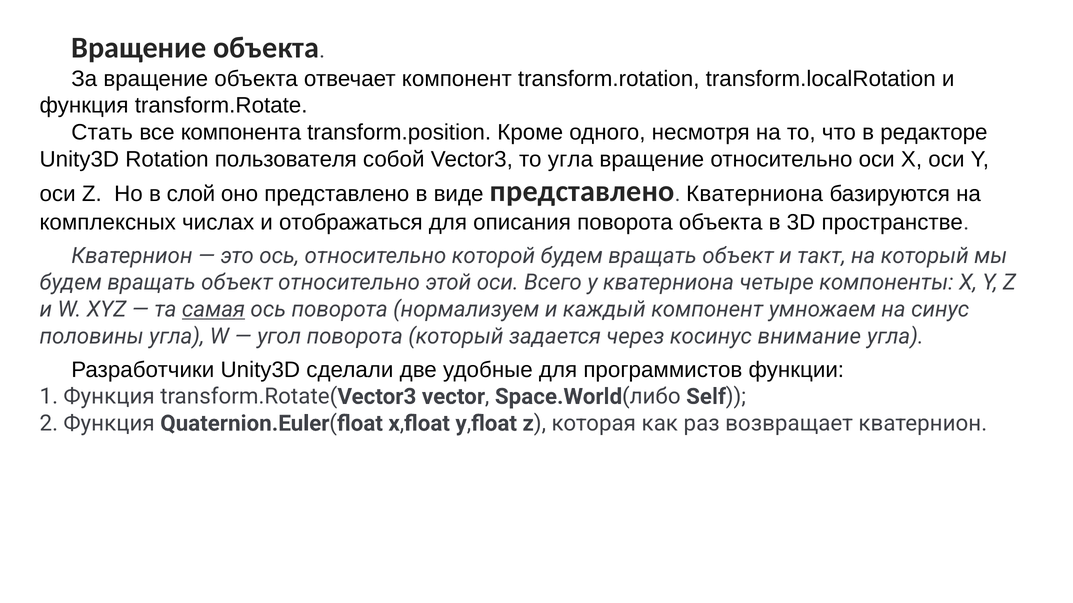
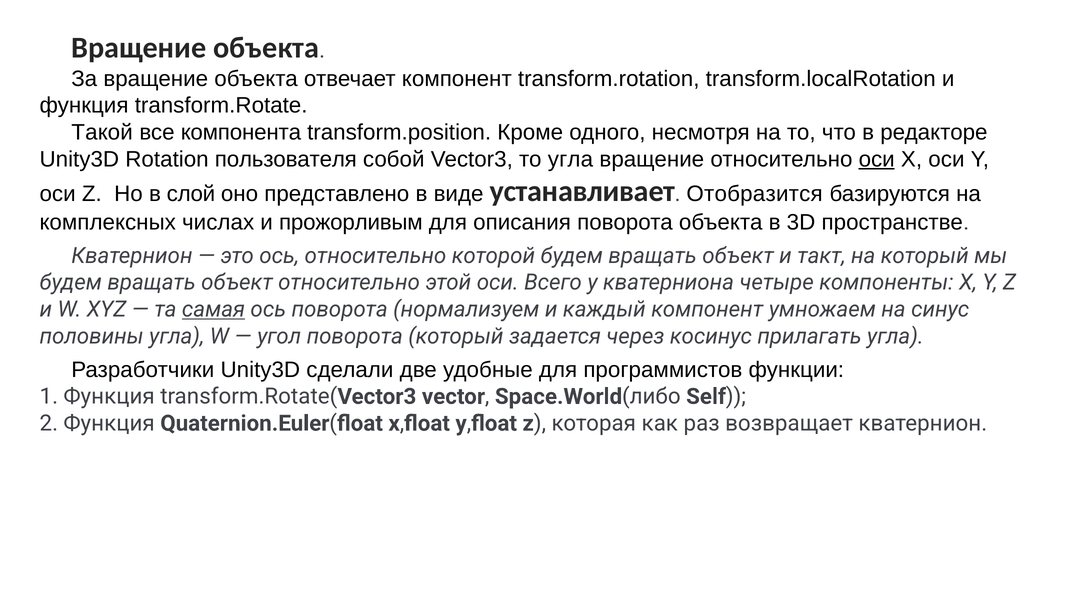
Стать: Стать -> Такой (102, 133)
оси underline: none -> present (877, 159)
виде представлено: представлено -> устанавливает (582, 191)
Кватерниона: Кватерниона -> Отобразится (755, 194)
отображаться: отображаться -> прожорливым (351, 222)
внимание: внимание -> прилагать (809, 337)
